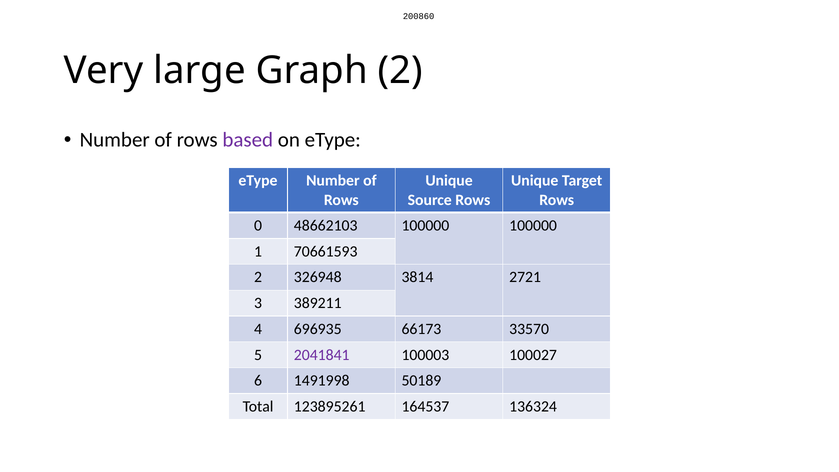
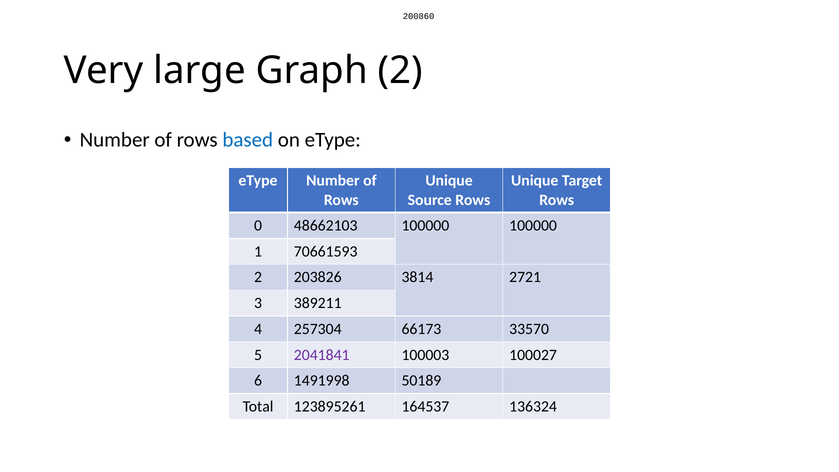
based colour: purple -> blue (248, 140)
326948: 326948 -> 203826 (318, 277)
696935: 696935 -> 257304 (318, 329)
